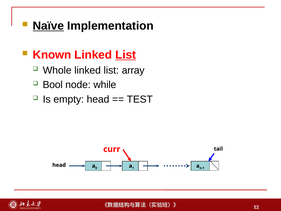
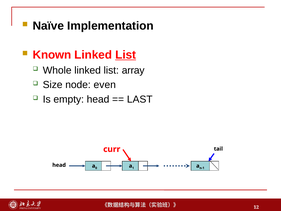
Naïve underline: present -> none (48, 26)
Bool: Bool -> Size (53, 85)
while: while -> even (105, 85)
TEST: TEST -> LAST (140, 99)
